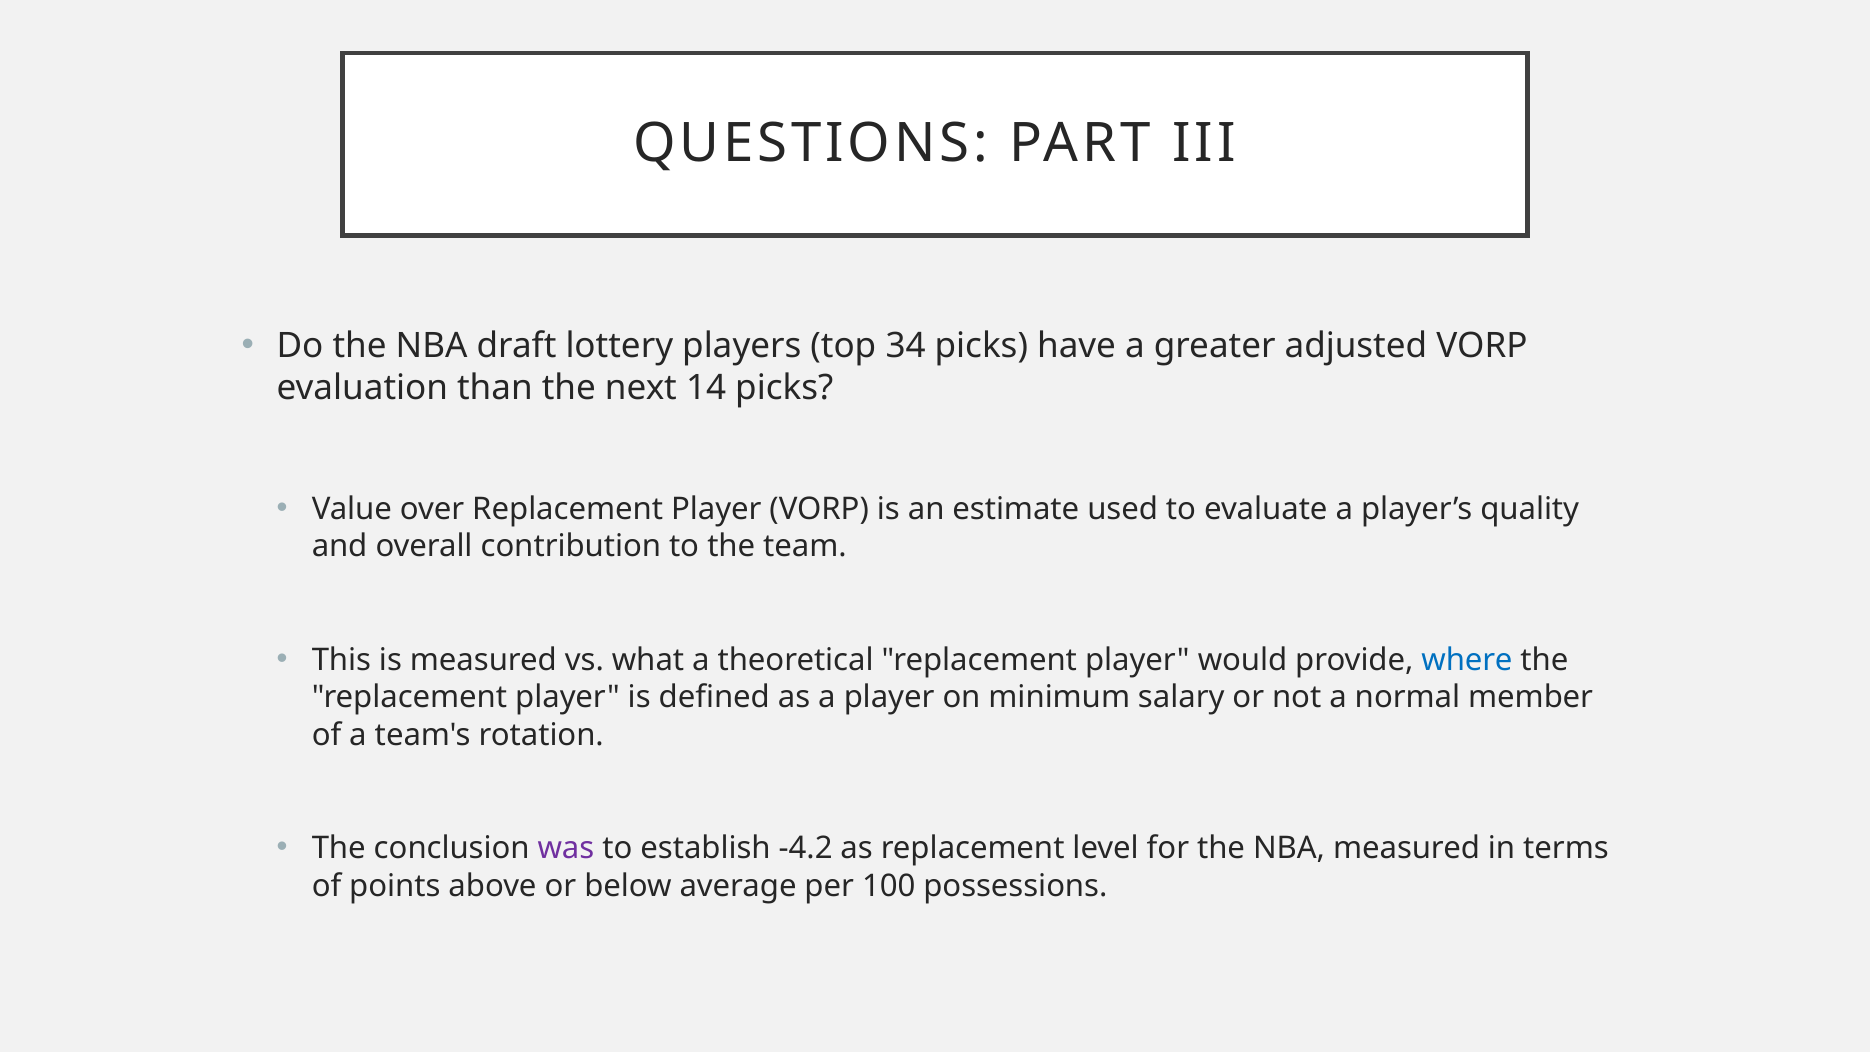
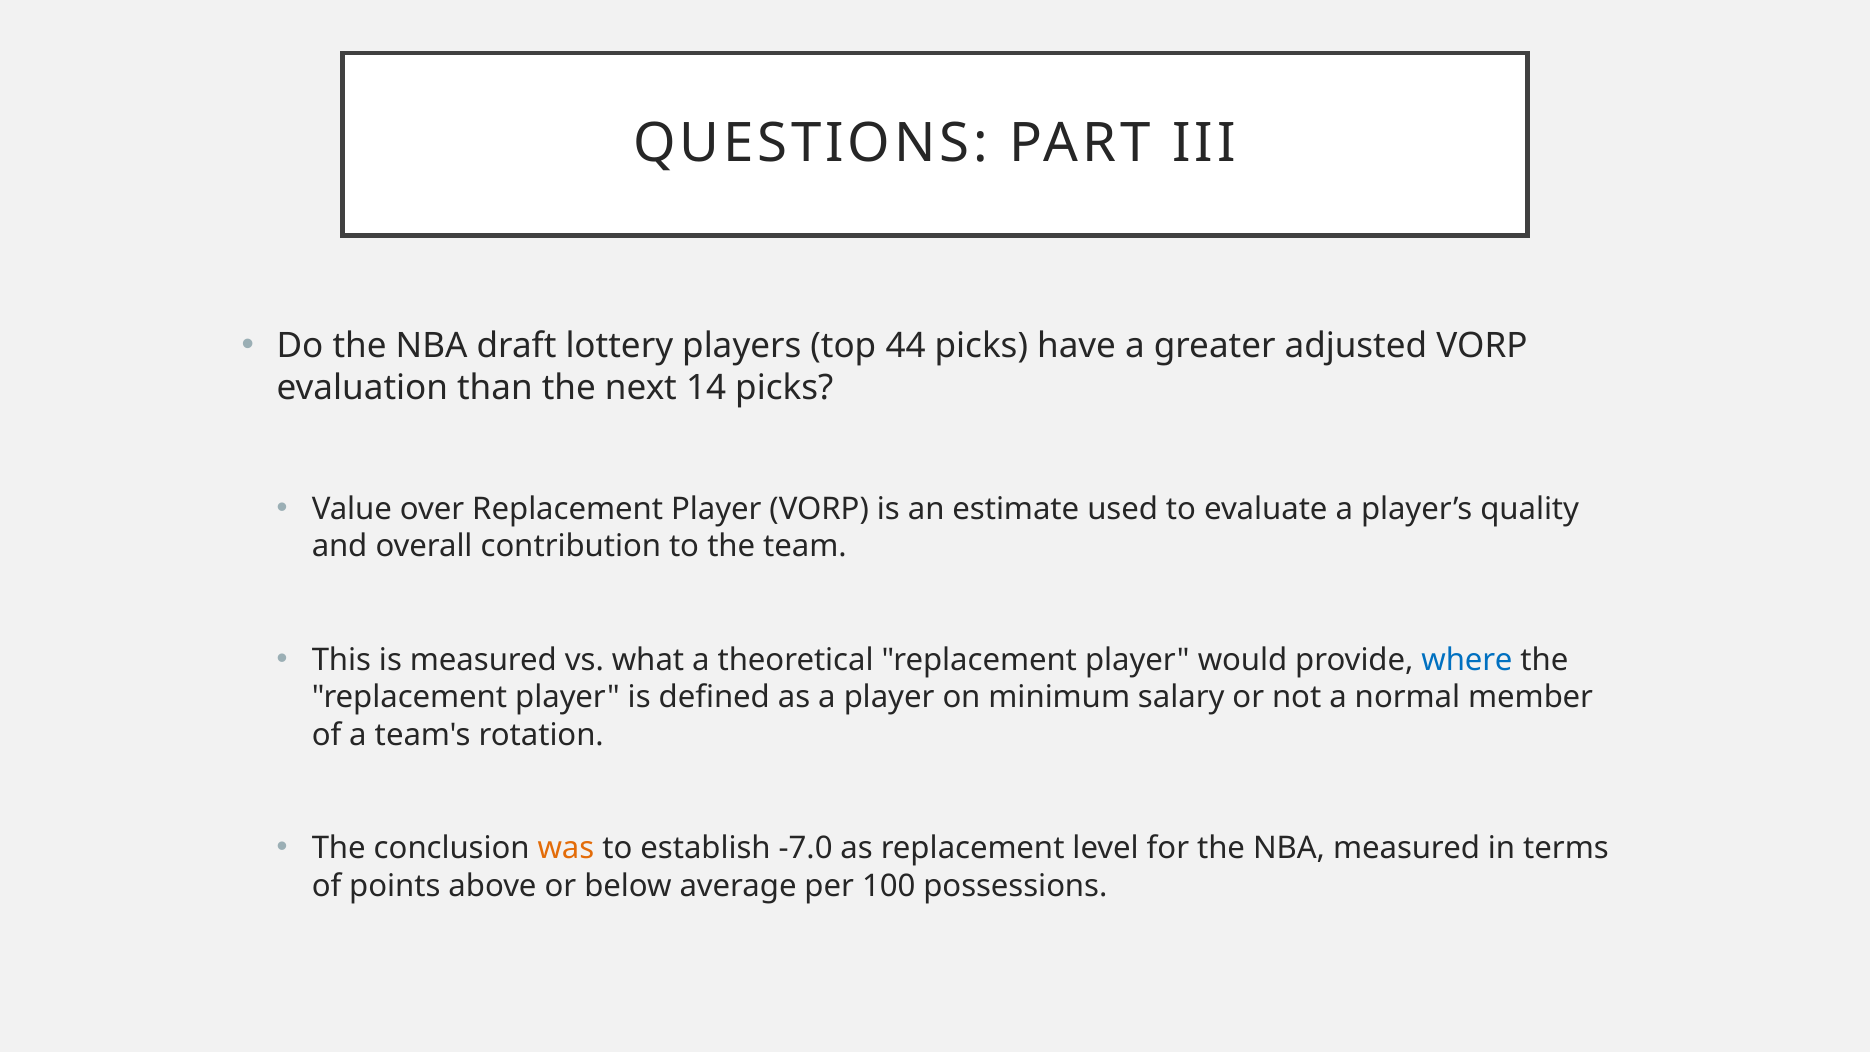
34: 34 -> 44 (906, 346)
was colour: purple -> orange (566, 848)
-4.2: -4.2 -> -7.0 (806, 848)
